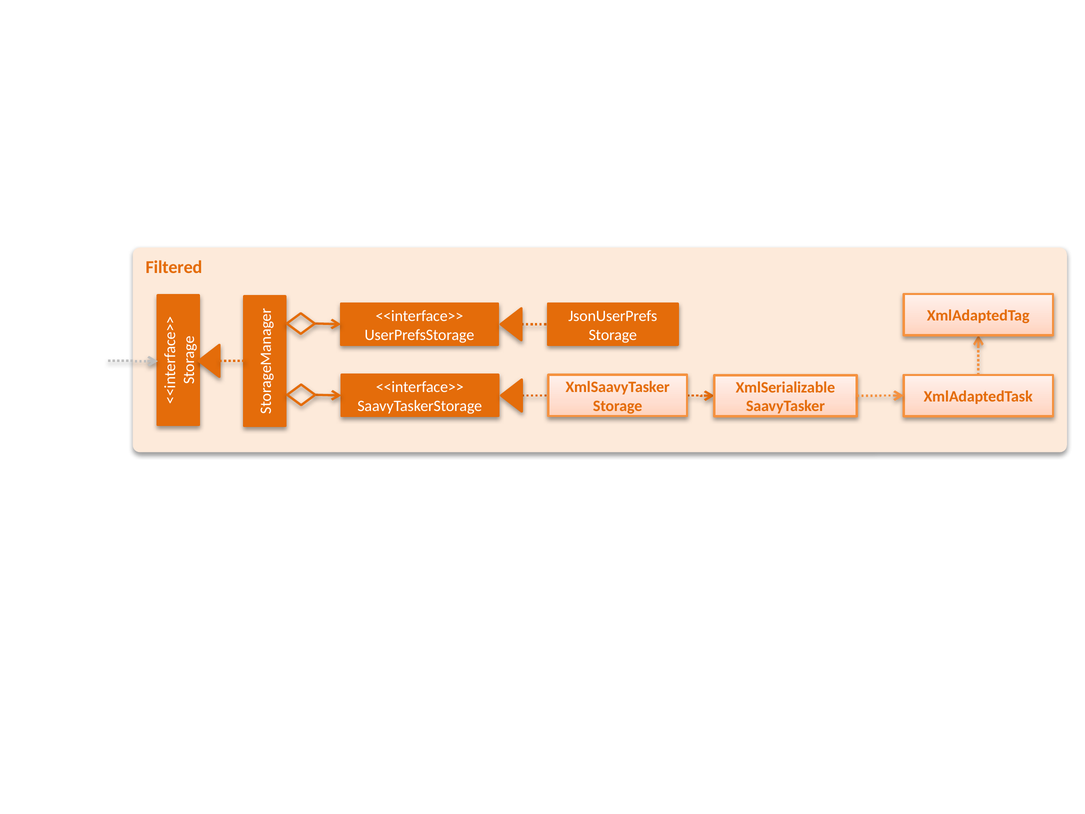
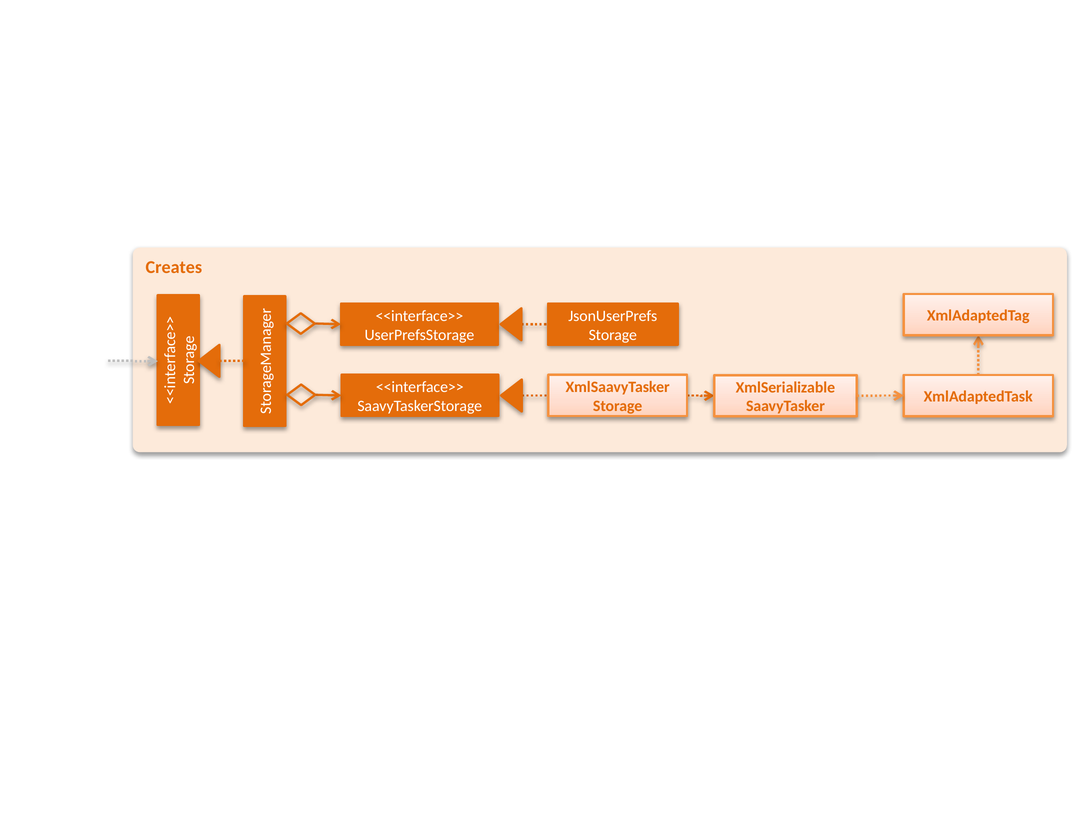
Filtered: Filtered -> Creates (174, 267)
